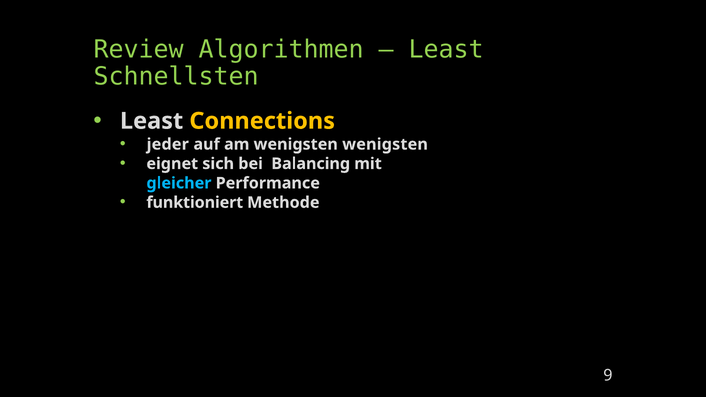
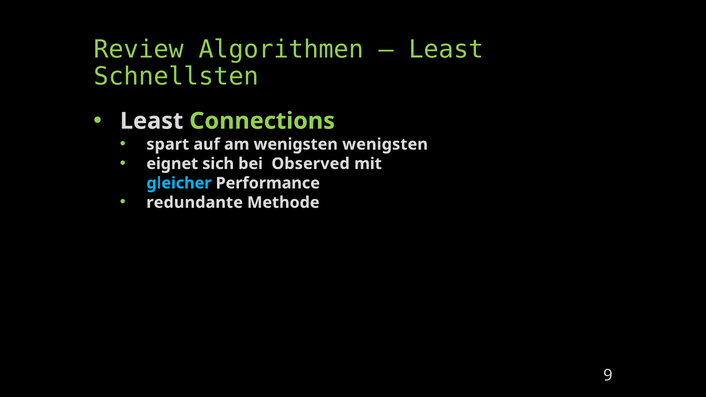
Connections colour: yellow -> light green (262, 121)
jeder: jeder -> spart (168, 144)
Balancing: Balancing -> Observed (311, 164)
funktioniert: funktioniert -> redundante (195, 203)
